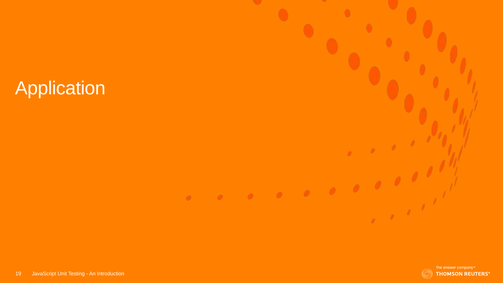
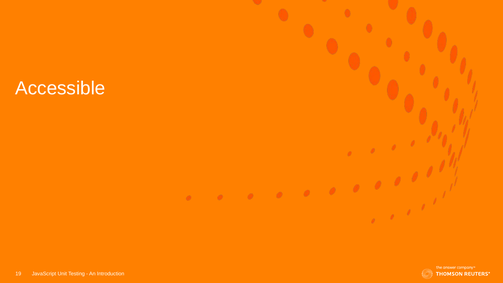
Application: Application -> Accessible (60, 88)
